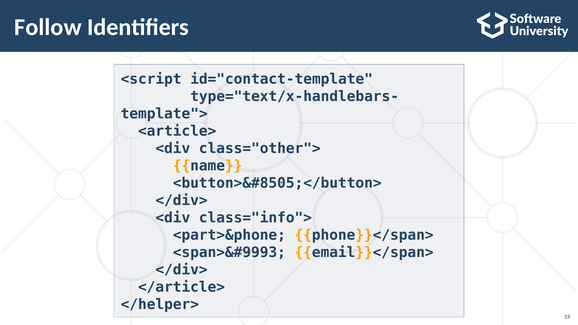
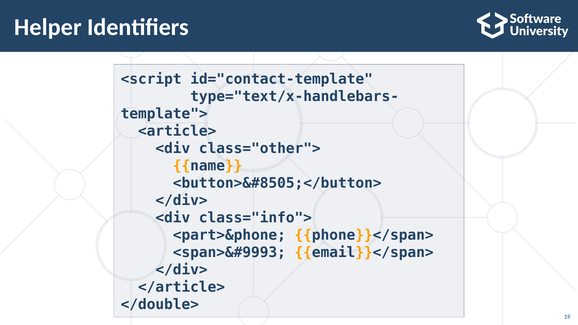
Follow: Follow -> Helper (48, 27)
</helper>: </helper> -> </double> (160, 304)
